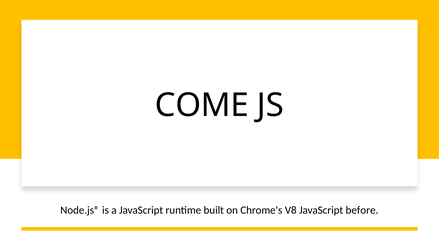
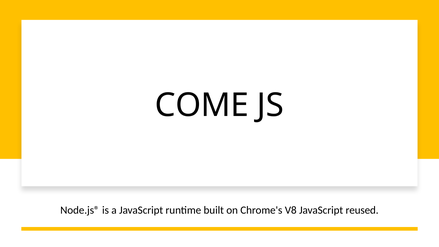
before: before -> reused (362, 210)
